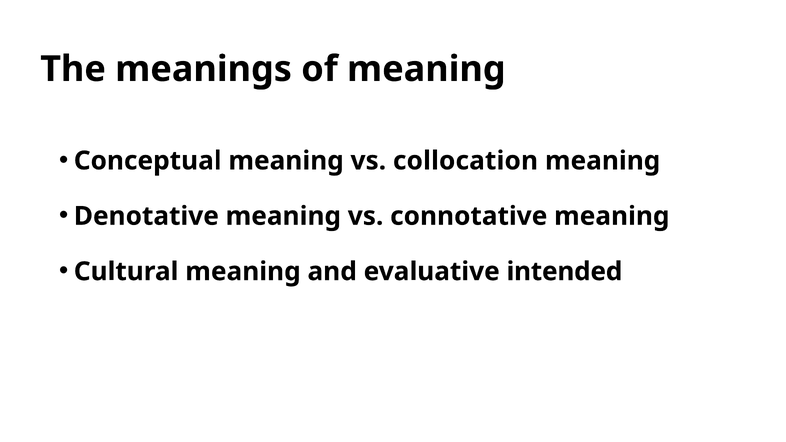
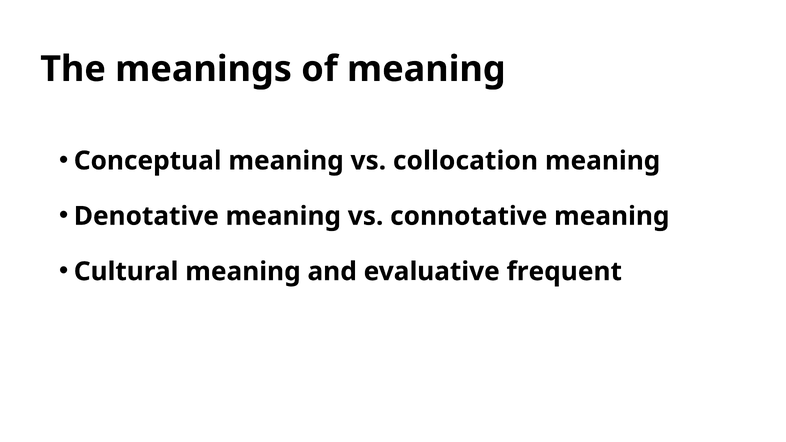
intended: intended -> frequent (564, 272)
